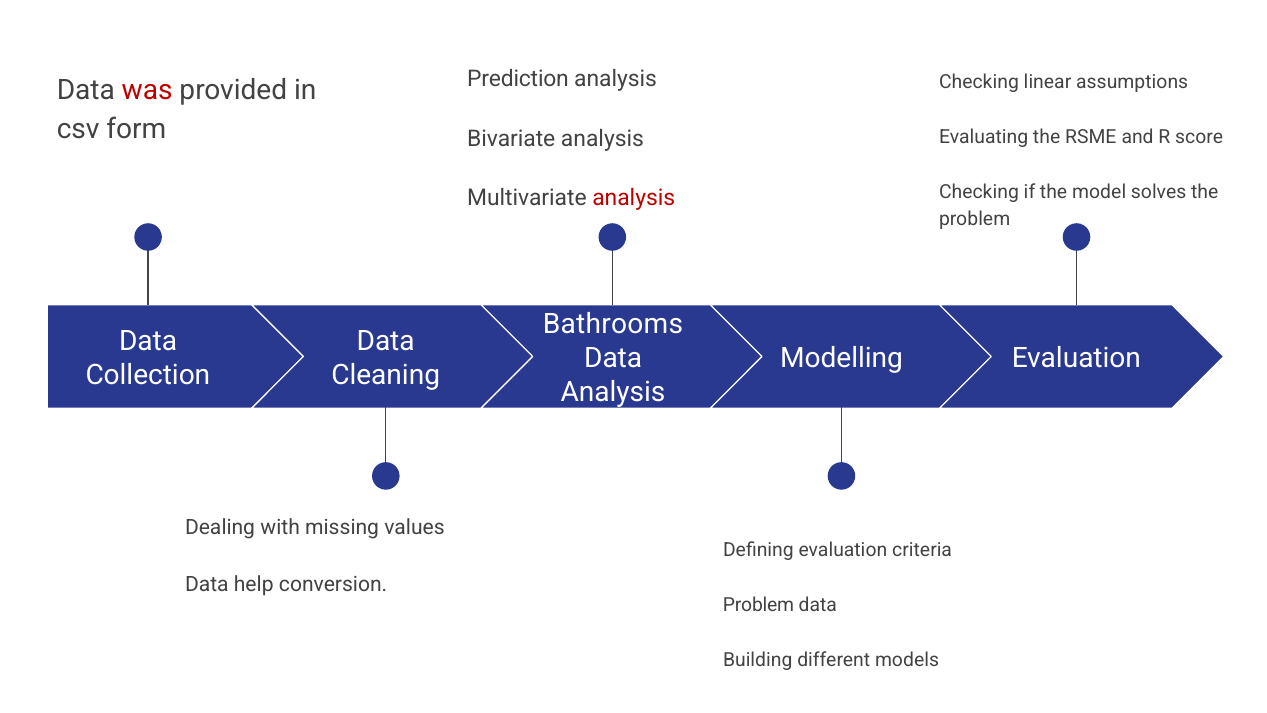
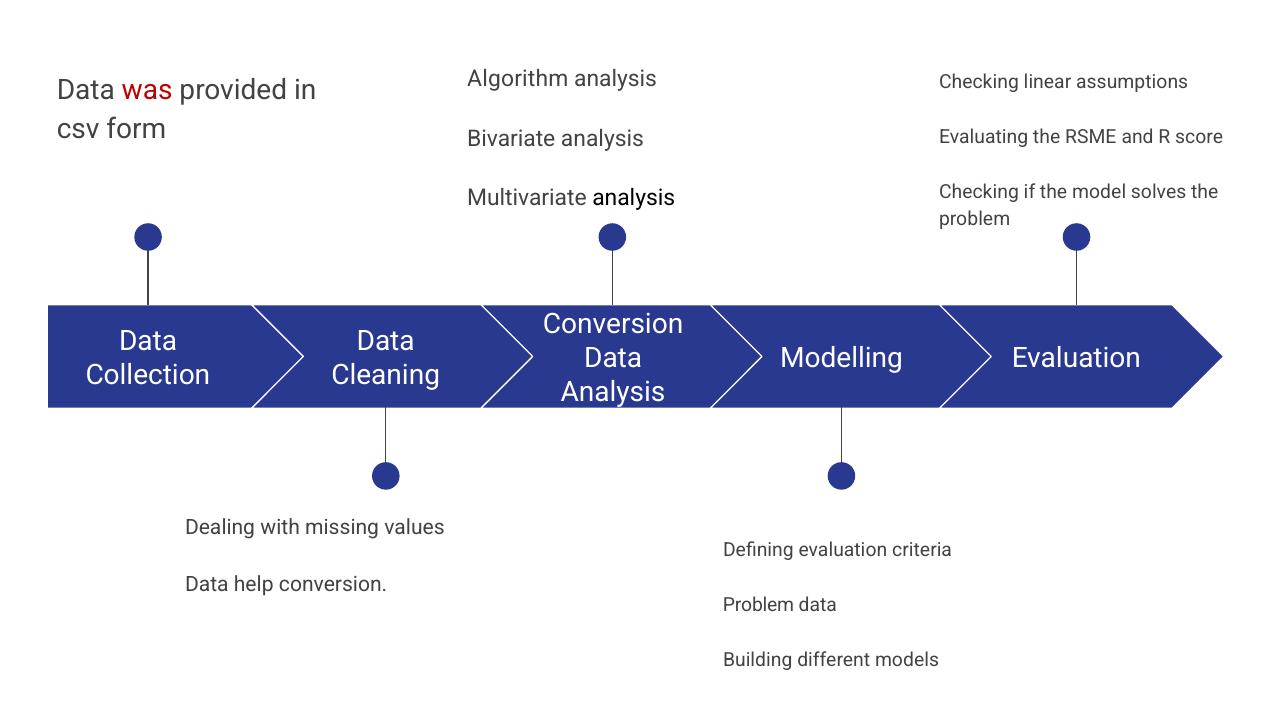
Prediction: Prediction -> Algorithm (518, 79)
analysis colour: red -> black (634, 198)
Bathrooms: Bathrooms -> Conversion (613, 324)
